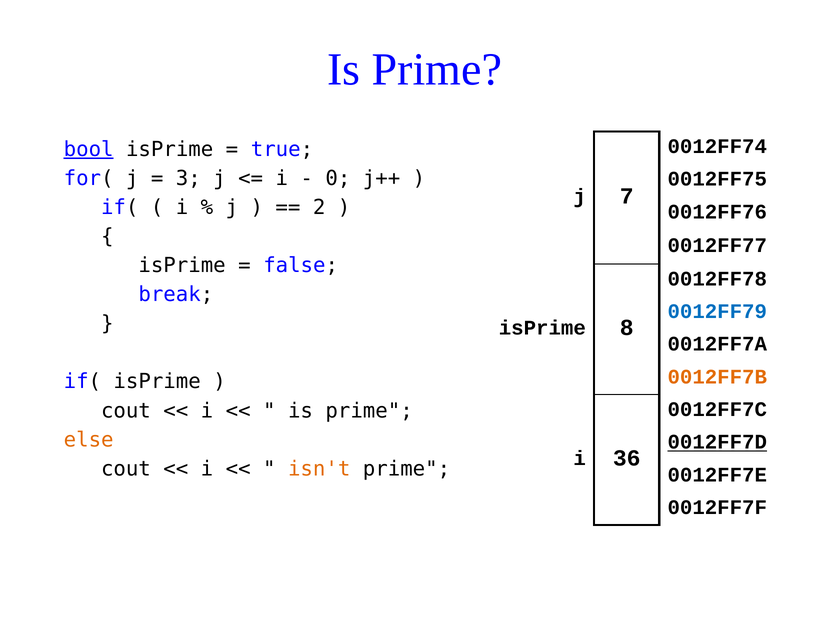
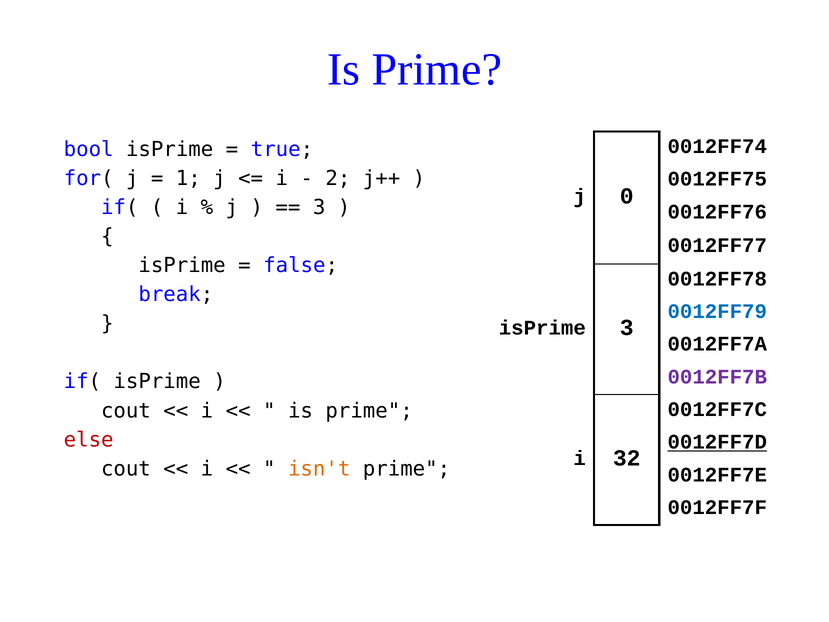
bool underline: present -> none (89, 149)
3: 3 -> 1 (188, 178)
0: 0 -> 2 (338, 178)
7: 7 -> 0 (627, 196)
2: 2 -> 3 (319, 207)
isPrime 8: 8 -> 3 (627, 327)
0012FF7B colour: orange -> purple (717, 377)
else colour: orange -> red (89, 440)
36: 36 -> 32 (627, 458)
